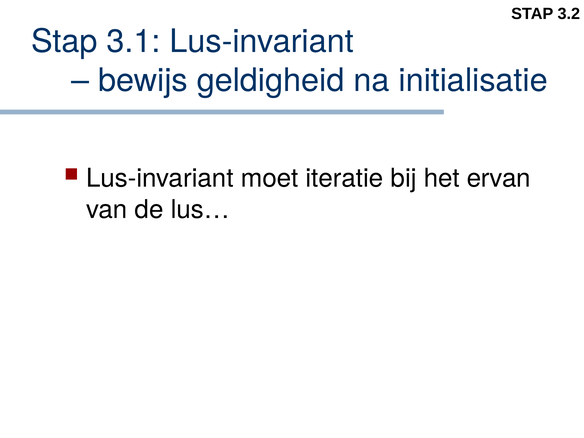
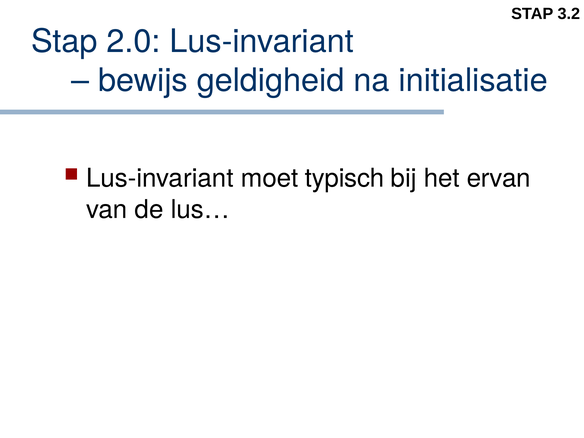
3.1: 3.1 -> 2.0 (134, 41)
iteratie: iteratie -> typisch (345, 178)
